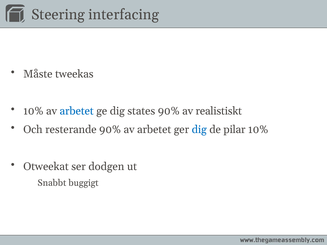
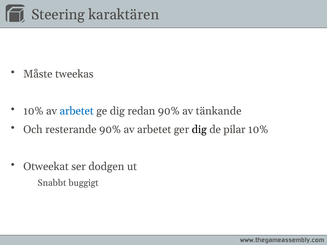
interfacing: interfacing -> karaktären (124, 15)
states: states -> redan (141, 111)
realistiskt: realistiskt -> tänkande (219, 111)
dig colour: blue -> black (199, 130)
